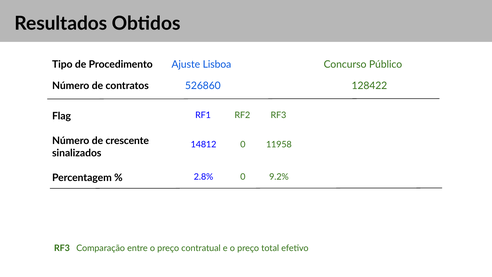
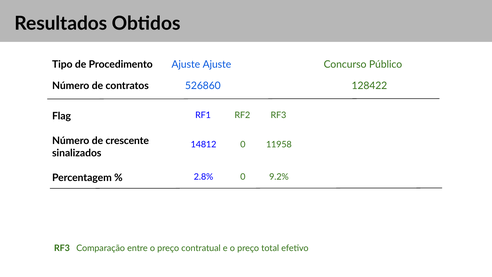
Ajuste Lisboa: Lisboa -> Ajuste (217, 64)
